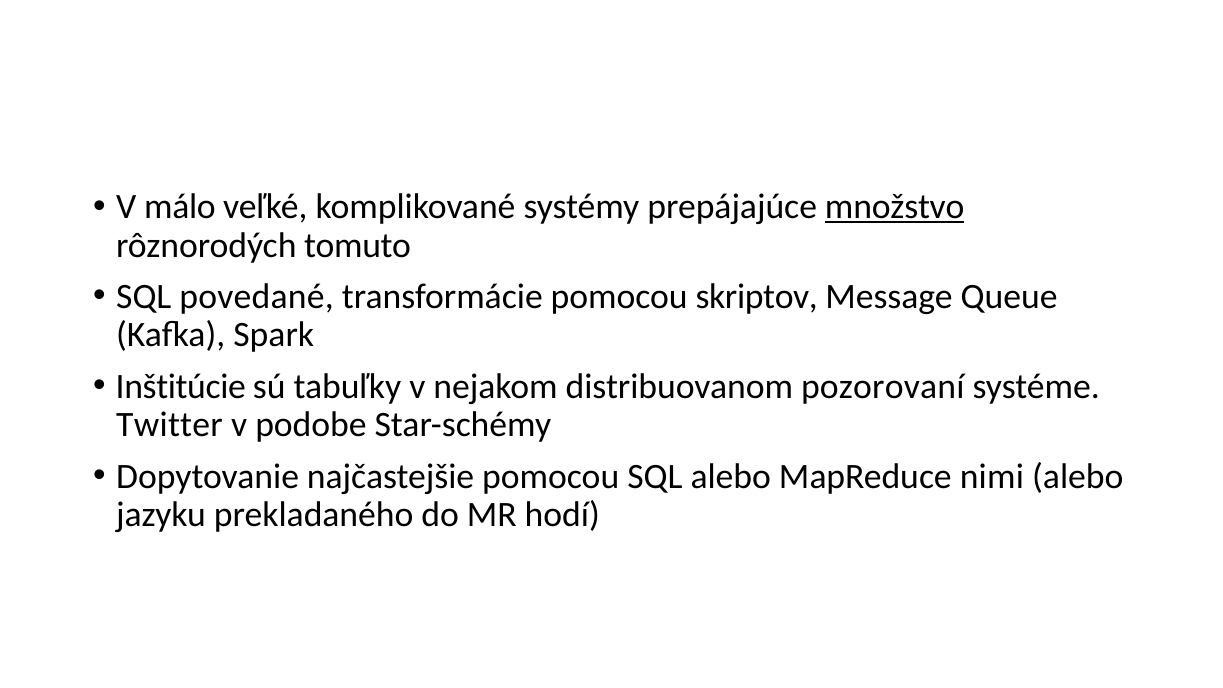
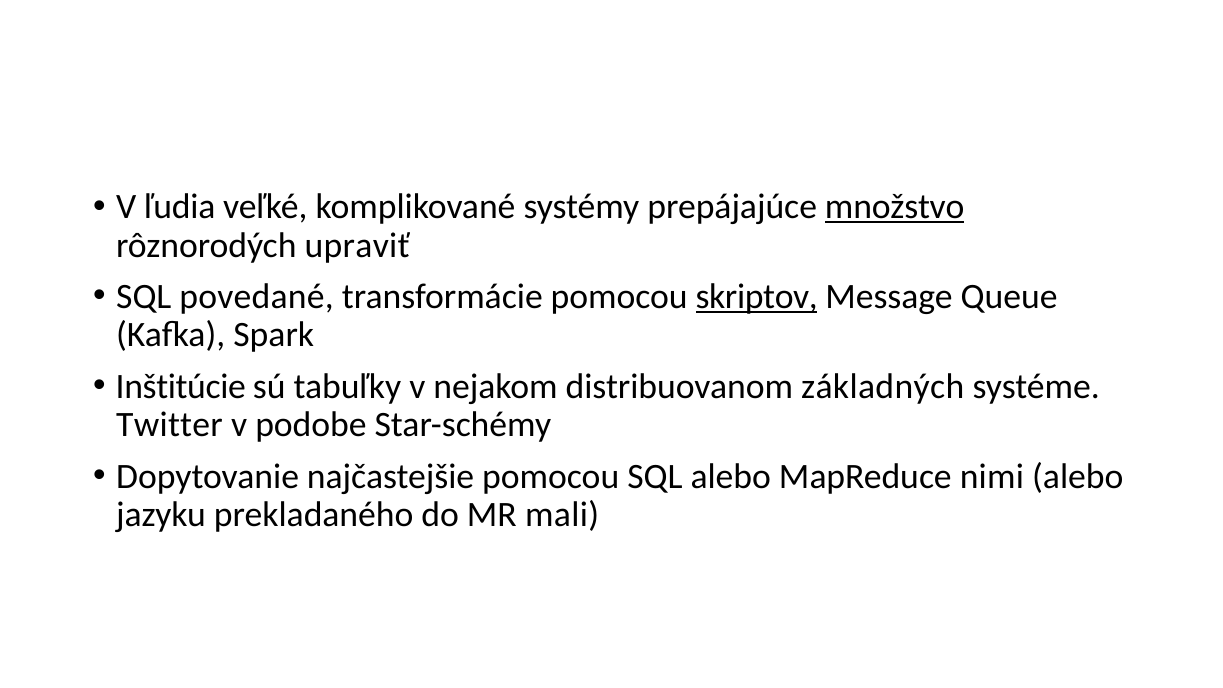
málo: málo -> ľudia (180, 207)
tomuto: tomuto -> upraviť (357, 245)
skriptov underline: none -> present (757, 297)
pozorovaní: pozorovaní -> základných (883, 386)
hodí: hodí -> mali (562, 515)
